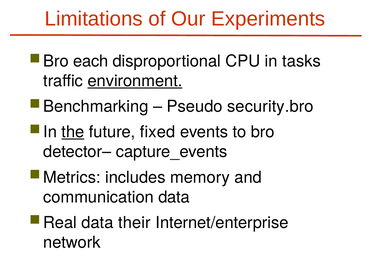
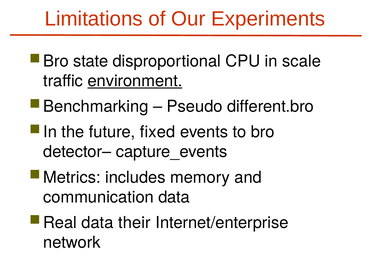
each: each -> state (91, 61)
tasks: tasks -> scale (302, 61)
security.bro: security.bro -> different.bro (270, 106)
the underline: present -> none (73, 132)
